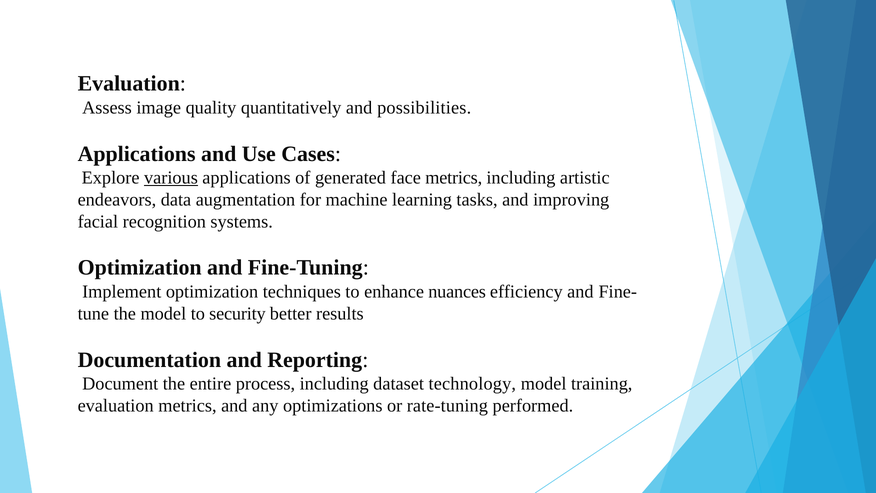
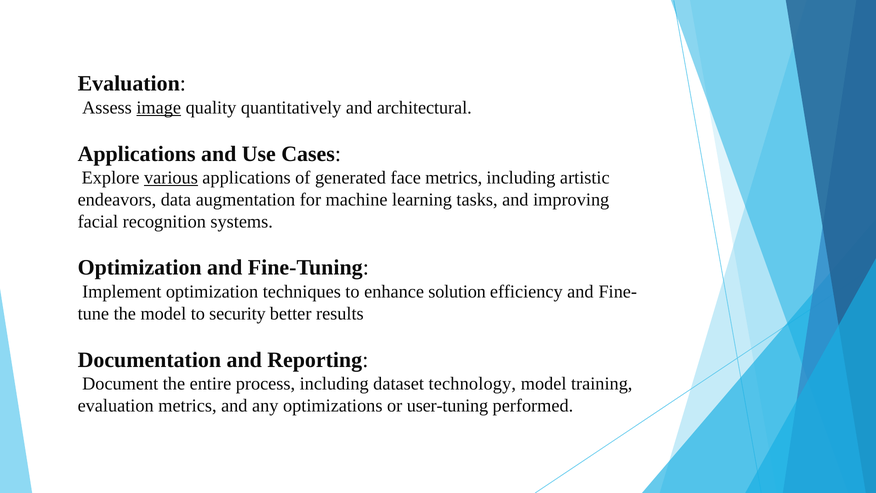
image underline: none -> present (159, 107)
possibilities: possibilities -> architectural (424, 107)
nuances: nuances -> solution (457, 291)
rate-tuning: rate-tuning -> user-tuning (448, 405)
